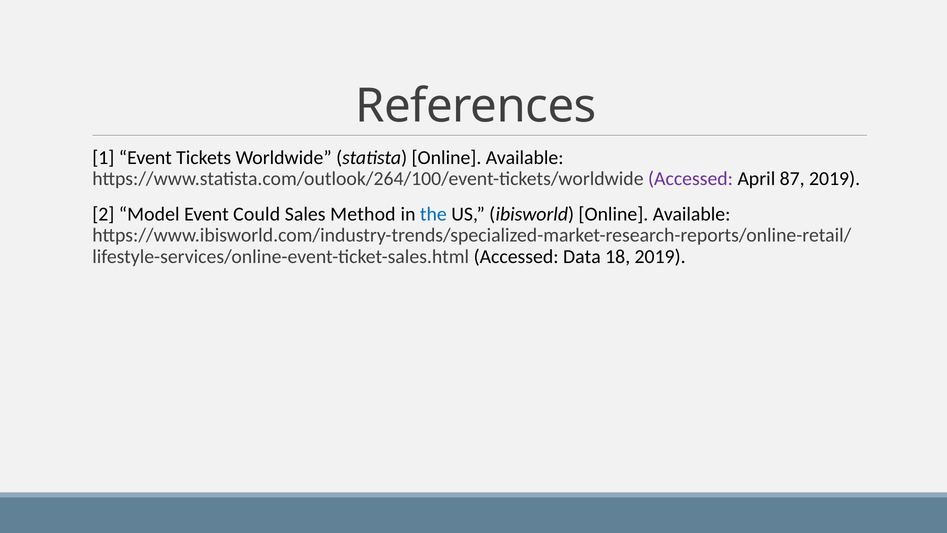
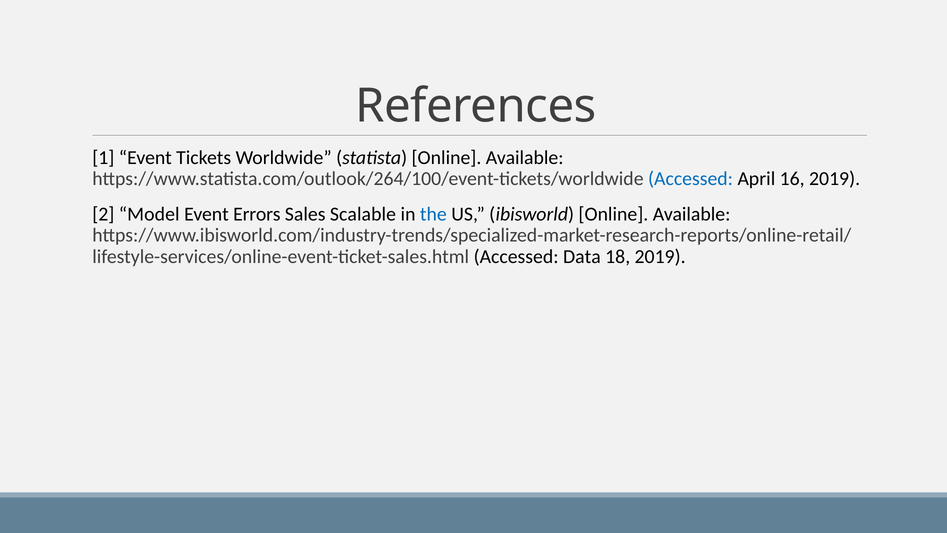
Accessed colour: purple -> blue (691, 179)
87: 87 -> 16 (792, 179)
Could: Could -> Errors (257, 214)
Method: Method -> Scalable (363, 214)
